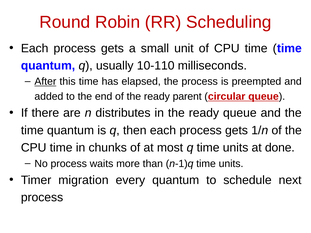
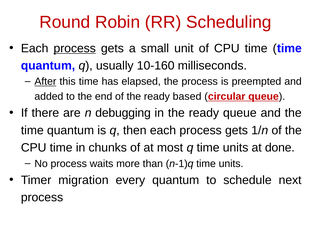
process underline: none -> present (75, 48)
10-110: 10-110 -> 10-160 (156, 66)
parent: parent -> based (187, 97)
distributes: distributes -> debugging (123, 113)
